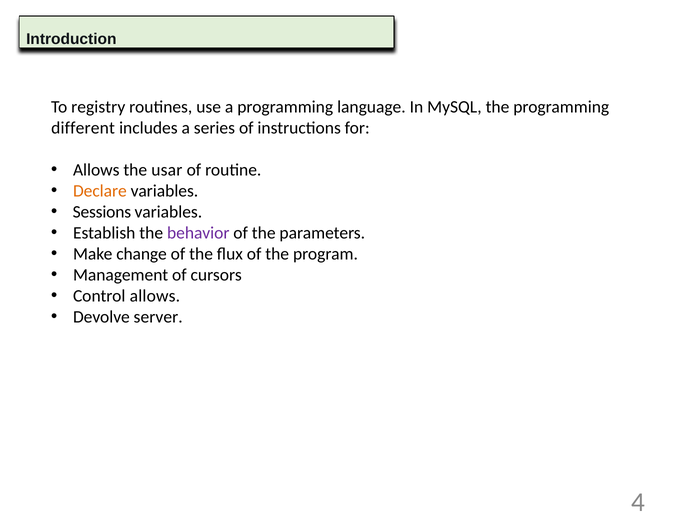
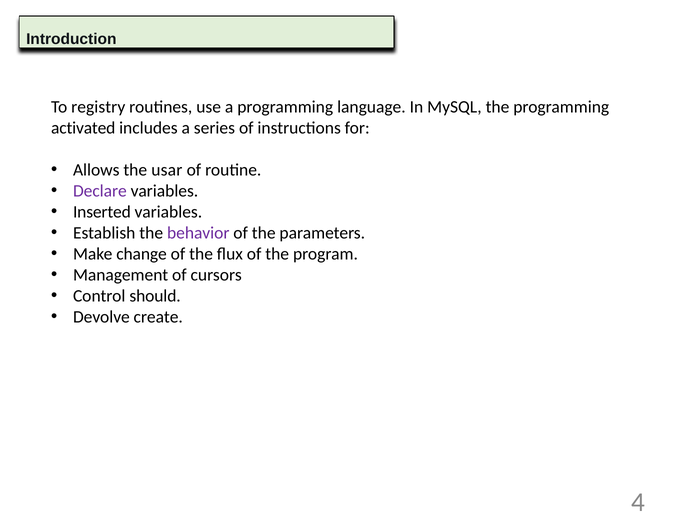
different: different -> activated (83, 128)
Declare colour: orange -> purple (100, 191)
Sessions: Sessions -> Inserted (102, 212)
Control allows: allows -> should (155, 296)
server: server -> create (158, 317)
